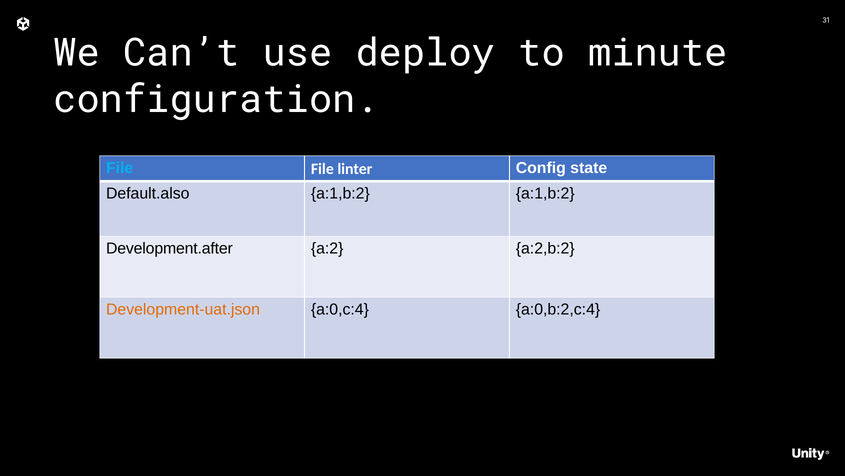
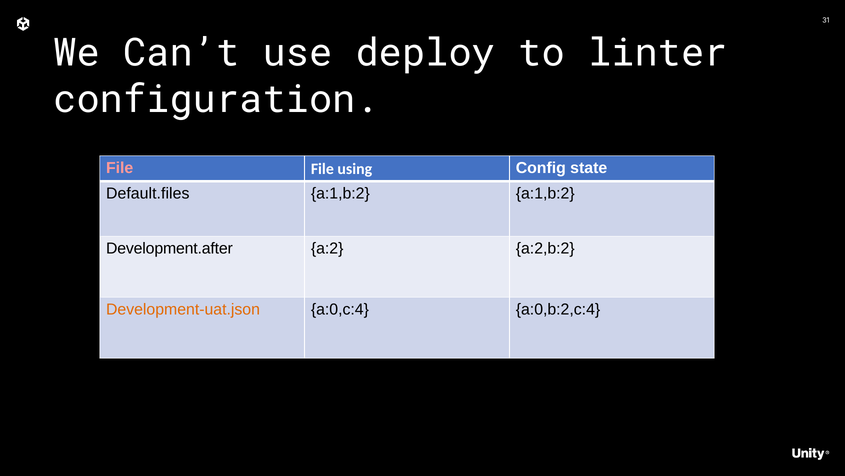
minute: minute -> linter (658, 53)
File colour: light blue -> pink (120, 168)
linter: linter -> using (355, 169)
Default.also: Default.also -> Default.files (148, 193)
